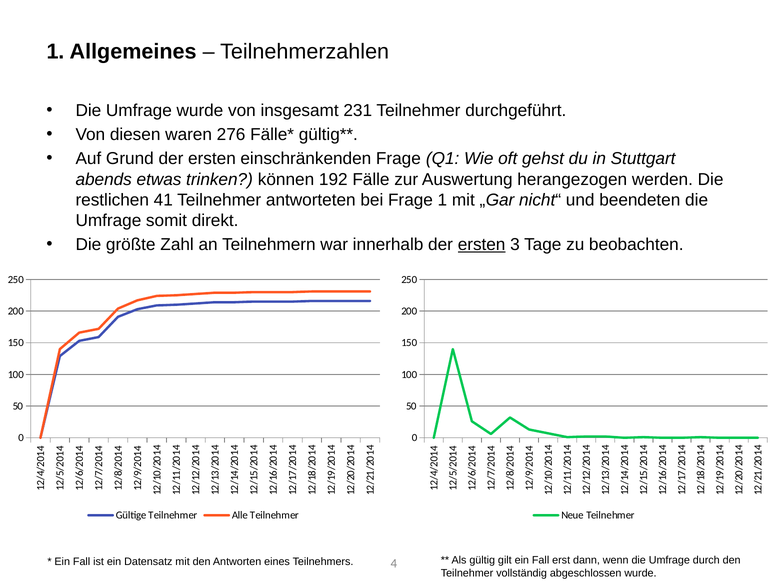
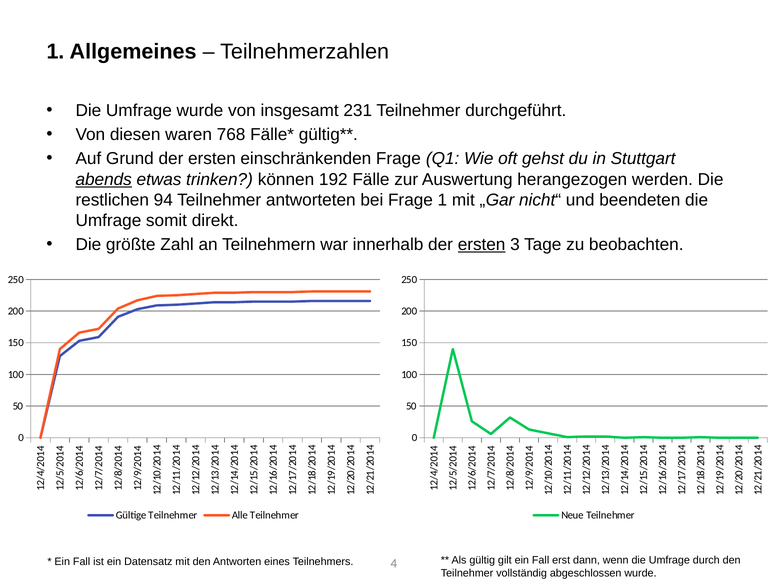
276: 276 -> 768 (231, 135)
abends underline: none -> present (104, 179)
41: 41 -> 94 (163, 200)
